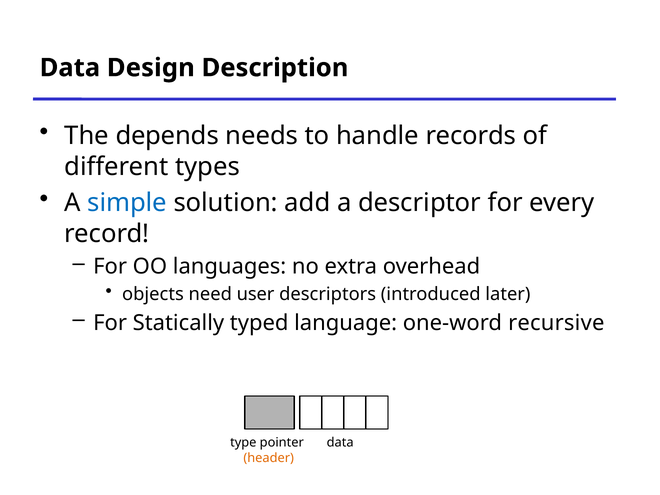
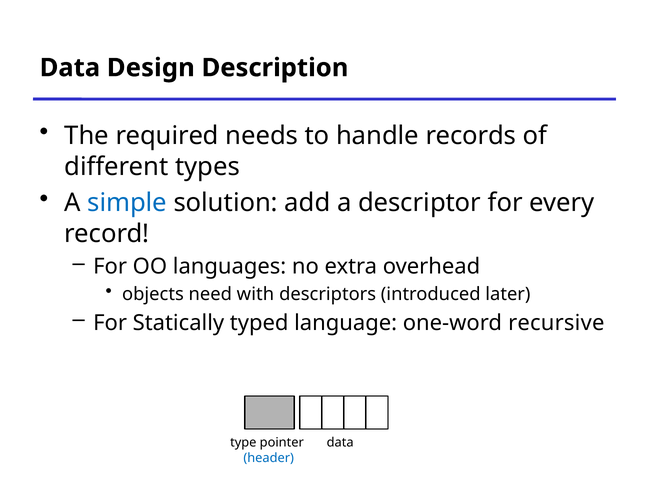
depends: depends -> required (167, 136)
user: user -> with (255, 294)
header colour: orange -> blue (269, 458)
